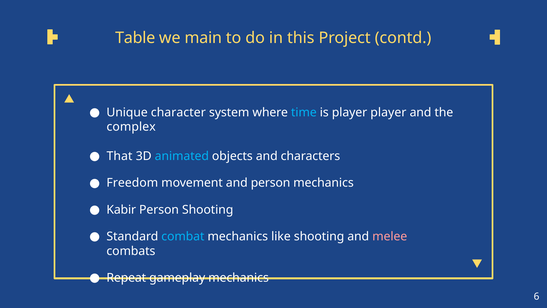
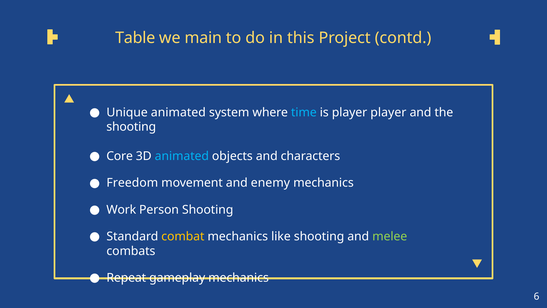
Unique character: character -> animated (178, 112)
complex: complex -> shooting (131, 127)
That: That -> Core (120, 156)
and person: person -> enemy (270, 183)
Kabir: Kabir -> Work (121, 209)
combat colour: light blue -> yellow (183, 236)
melee colour: pink -> light green (390, 236)
